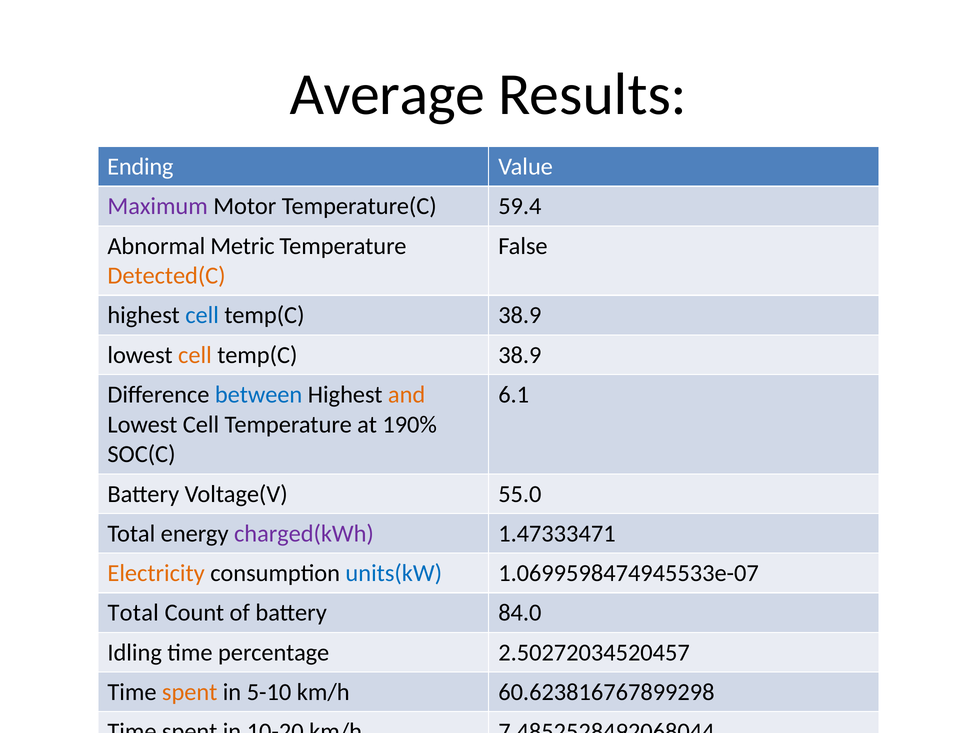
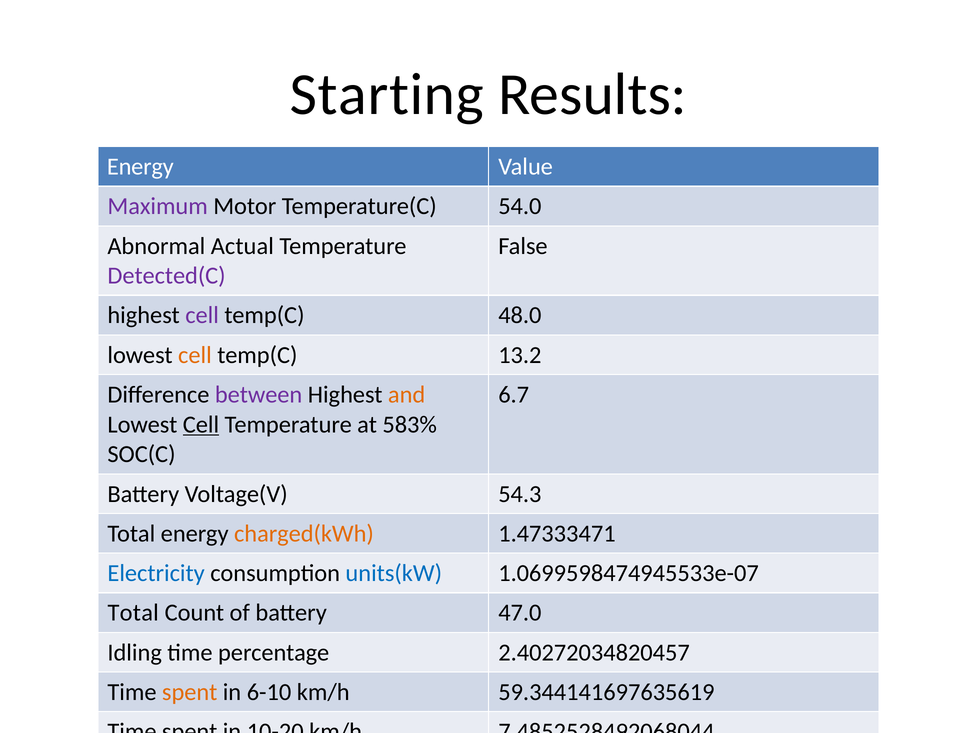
Average: Average -> Starting (387, 95)
Ending: Ending -> Energy (140, 167)
59.4: 59.4 -> 54.0 (520, 206)
Metric: Metric -> Actual (242, 246)
Detected(C colour: orange -> purple (167, 276)
cell colour: blue -> purple (202, 315)
38.9: 38.9 -> 48.0 (520, 315)
38.9: 38.9 -> 13.2 (520, 355)
between colour: blue -> purple (259, 395)
6.1: 6.1 -> 6.7 (514, 395)
Cell underline: none -> present (201, 424)
190%: 190% -> 583% (410, 424)
55.0: 55.0 -> 54.3 (520, 494)
charged(kWh colour: purple -> orange (304, 533)
Electricity colour: orange -> blue (156, 573)
84.0: 84.0 -> 47.0 (520, 613)
2.50272034520457: 2.50272034520457 -> 2.40272034820457 (594, 652)
5-10: 5-10 -> 6-10 (269, 692)
60.623816767899298: 60.623816767899298 -> 59.344141697635619 (606, 692)
